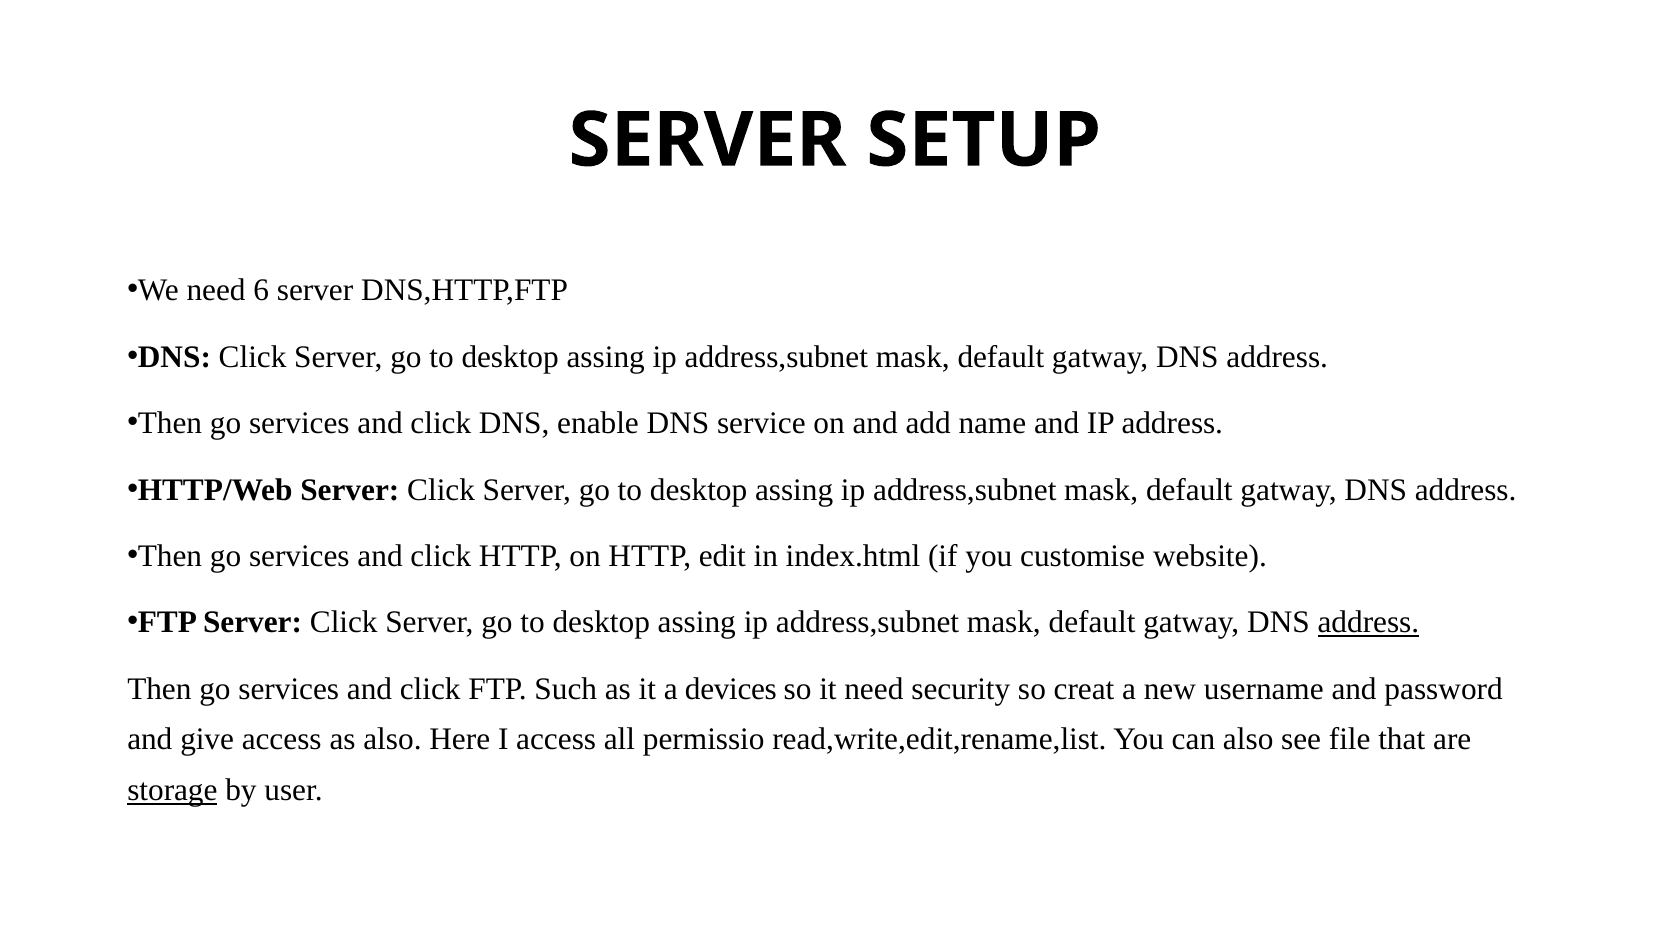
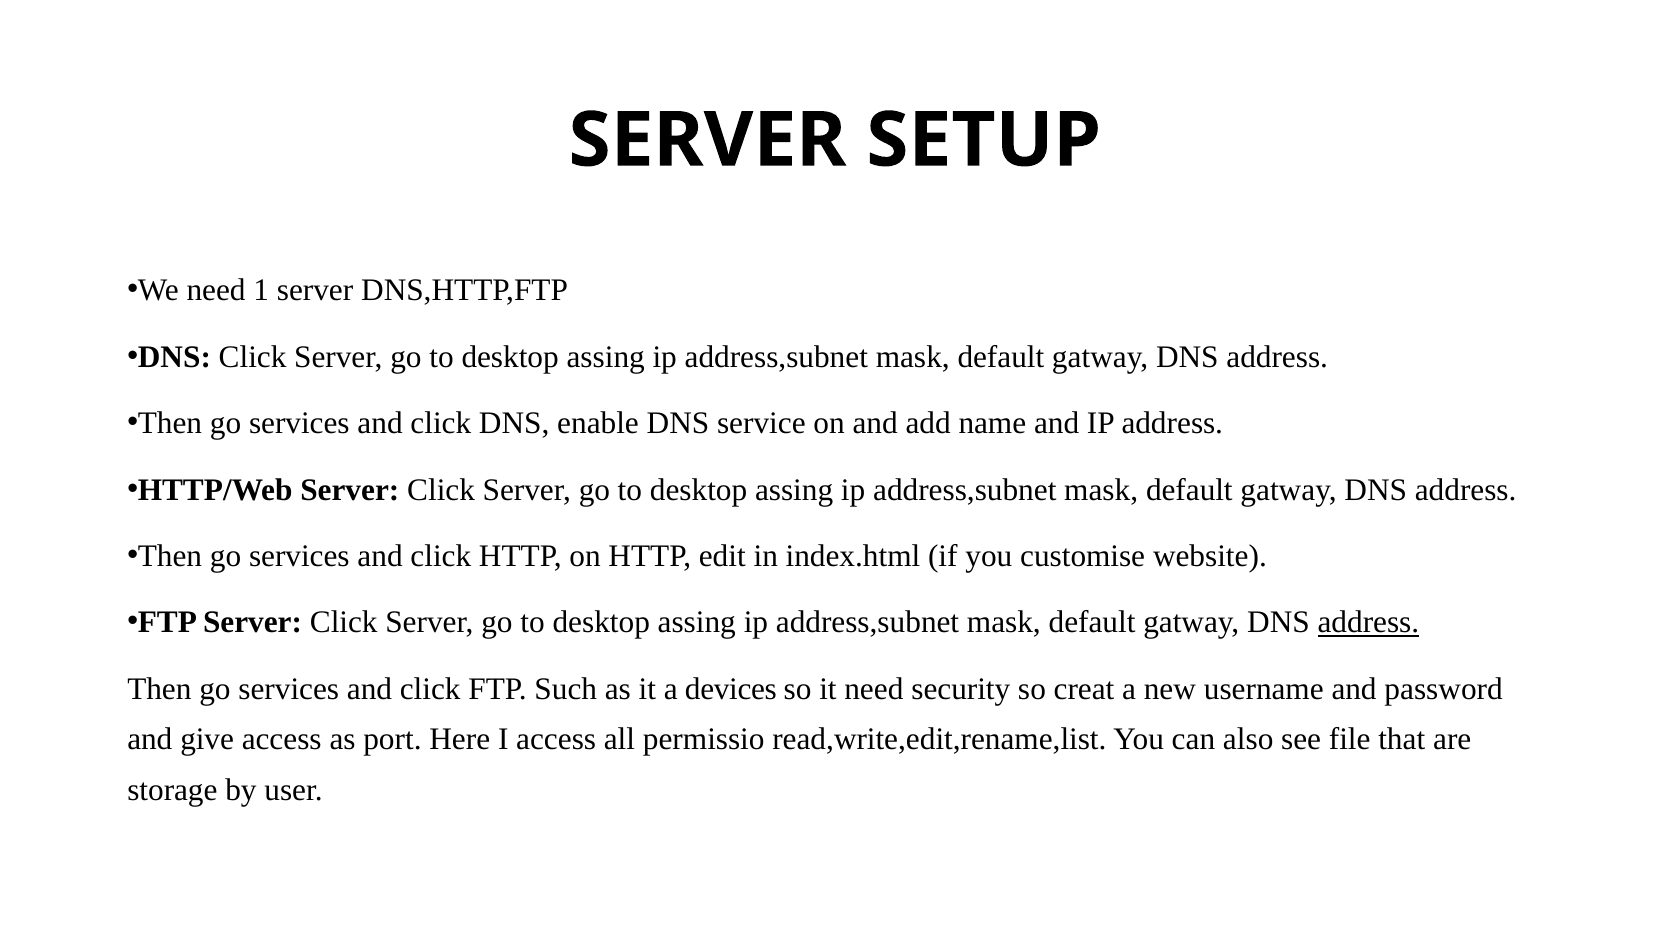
6: 6 -> 1 (261, 290)
as also: also -> port (392, 739)
storage underline: present -> none (172, 790)
